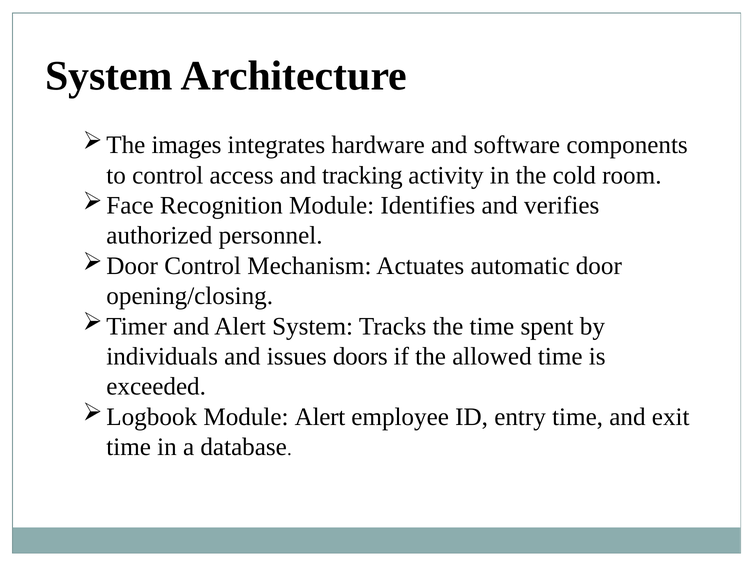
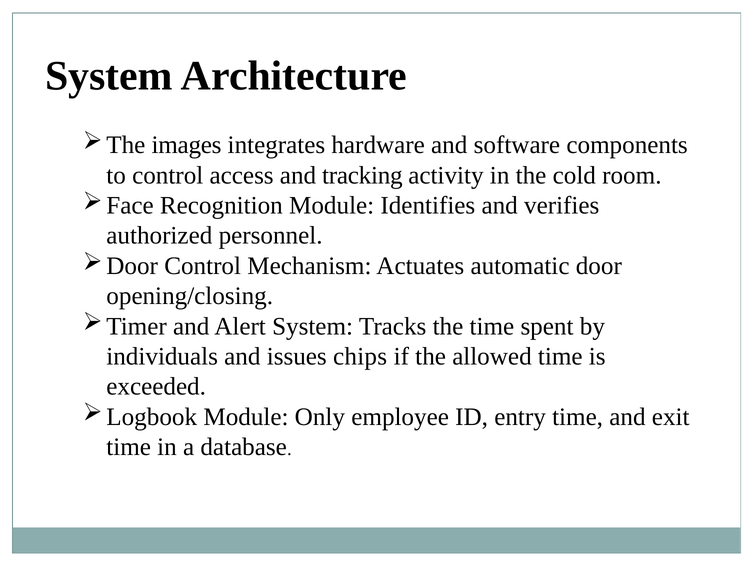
doors: doors -> chips (360, 356)
Module Alert: Alert -> Only (320, 416)
